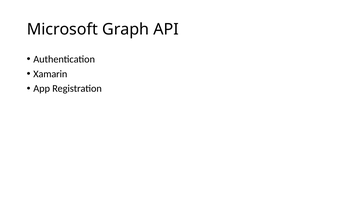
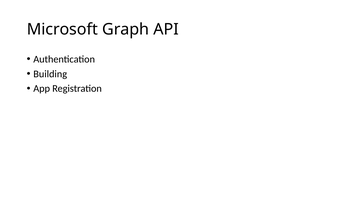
Xamarin: Xamarin -> Building (50, 74)
